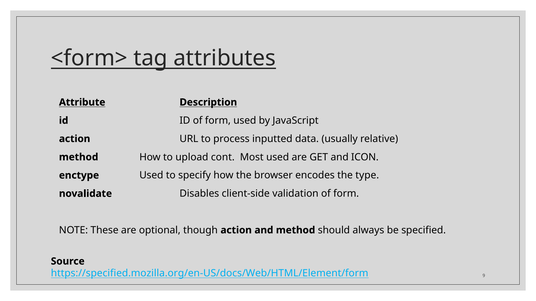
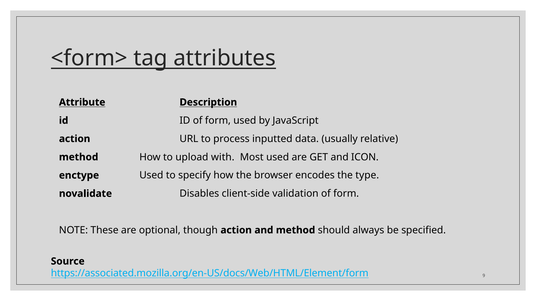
cont: cont -> with (223, 157)
https://specified.mozilla.org/en-US/docs/Web/HTML/Element/form: https://specified.mozilla.org/en-US/docs/Web/HTML/Element/form -> https://associated.mozilla.org/en-US/docs/Web/HTML/Element/form (210, 274)
